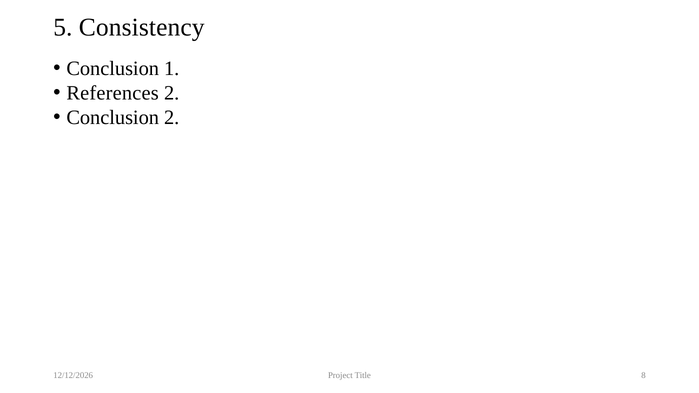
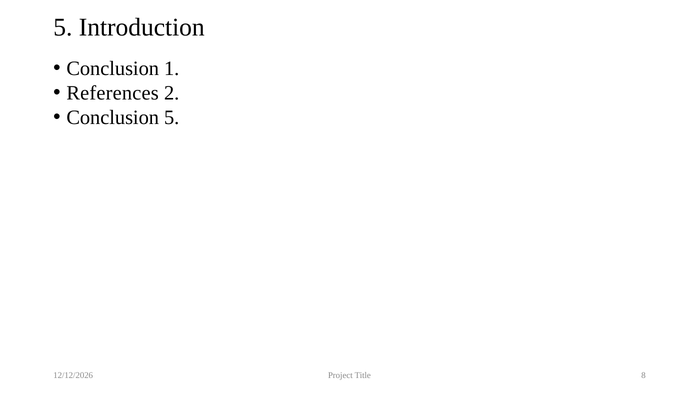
Consistency: Consistency -> Introduction (142, 27)
Conclusion 2: 2 -> 5 (172, 118)
